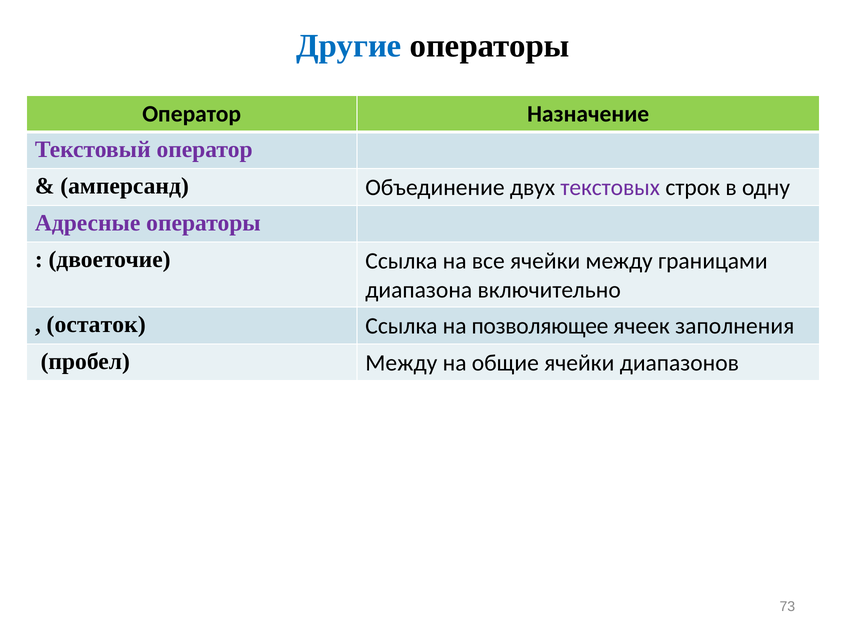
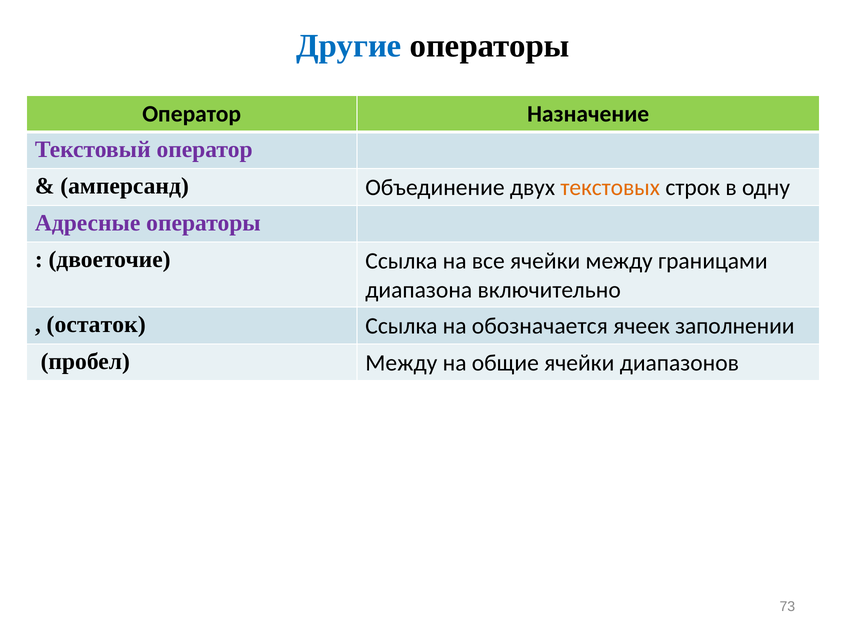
текстовых colour: purple -> orange (610, 187)
позволяющее: позволяющее -> обозначается (540, 326)
заполнения: заполнения -> заполнении (735, 326)
